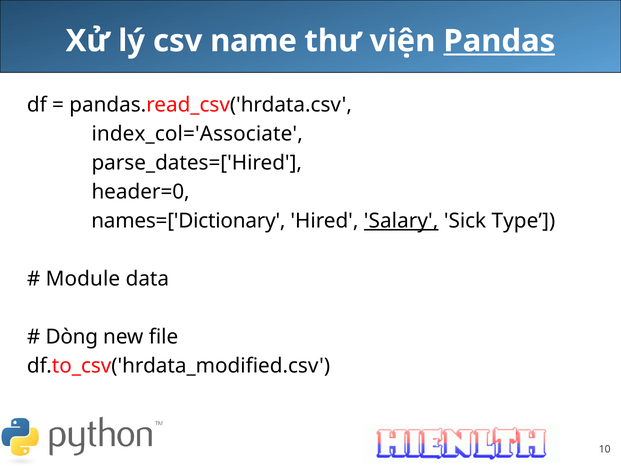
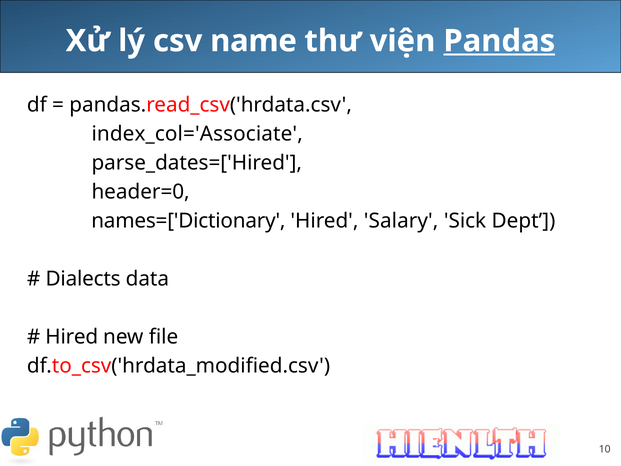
Salary underline: present -> none (401, 221)
Type: Type -> Dept (523, 221)
Module: Module -> Dialects (83, 279)
Dòng: Dòng -> Hired (72, 337)
